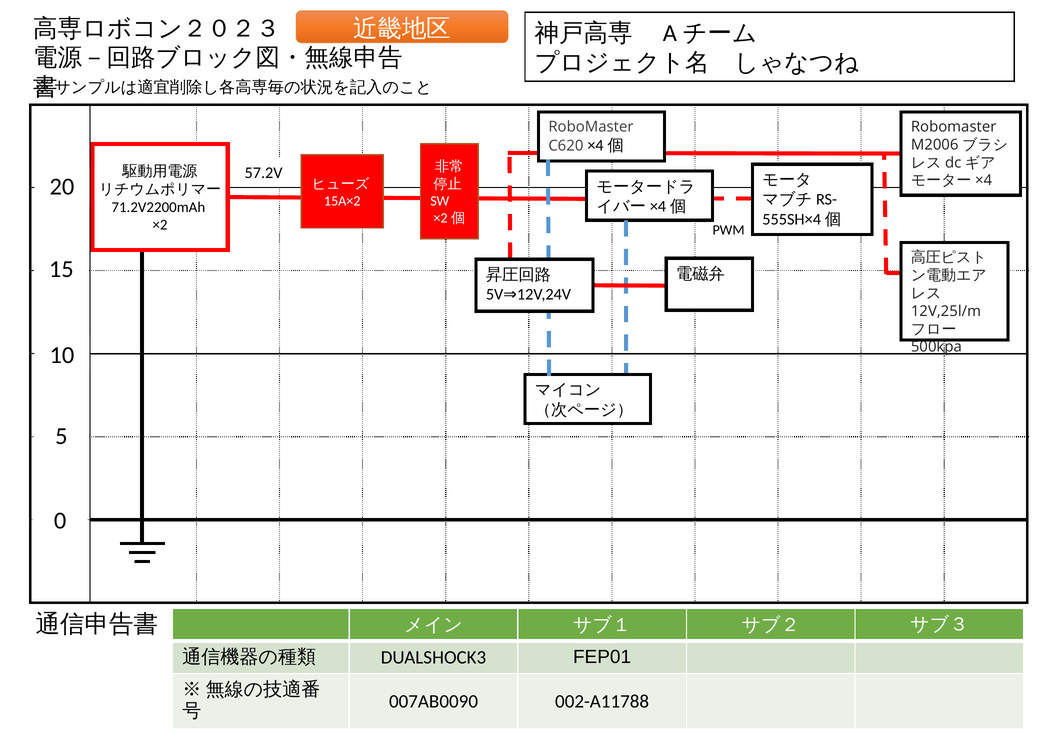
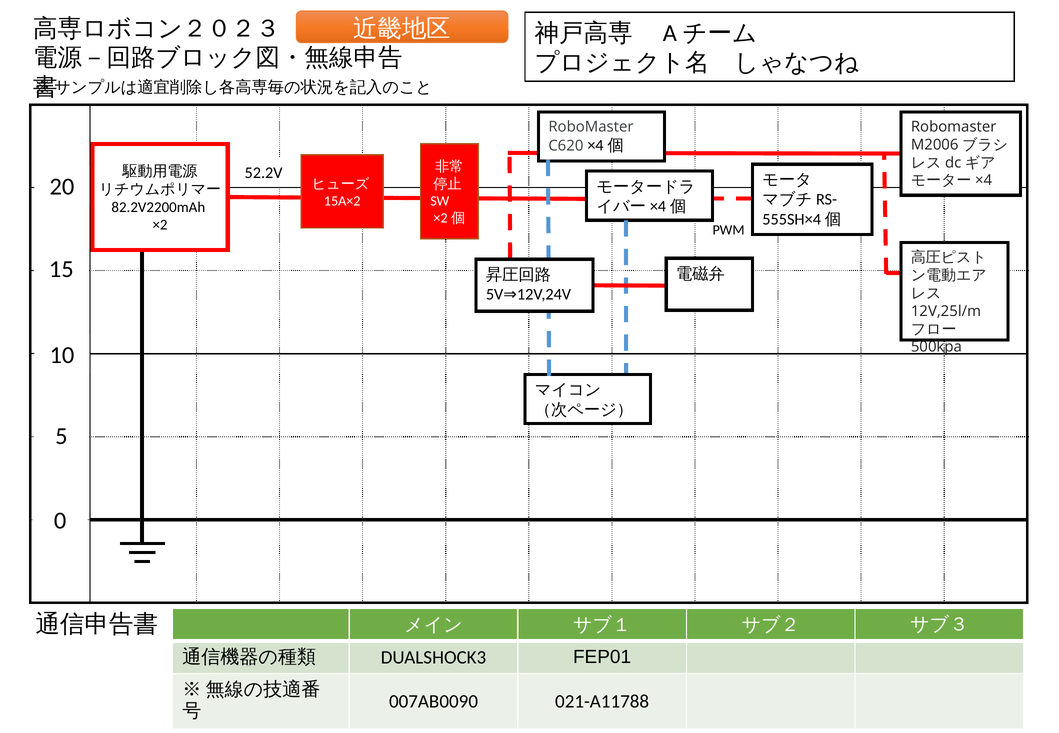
57.2V: 57.2V -> 52.2V (264, 173)
71.2V2200mAh: 71.2V2200mAh -> 82.2V2200mAh (158, 207)
002-A11788: 002-A11788 -> 021-A11788 (602, 702)
